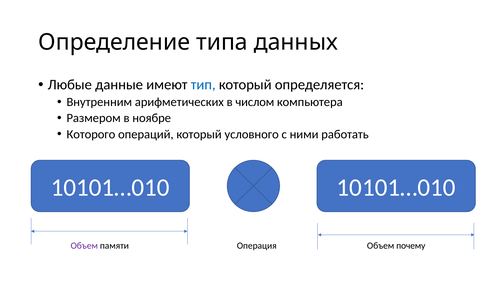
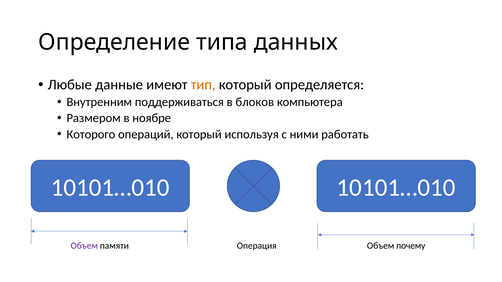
тип colour: blue -> orange (203, 85)
арифметических: арифметических -> поддерживаться (179, 102)
числом: числом -> блоков (255, 102)
условного: условного -> используя (252, 134)
